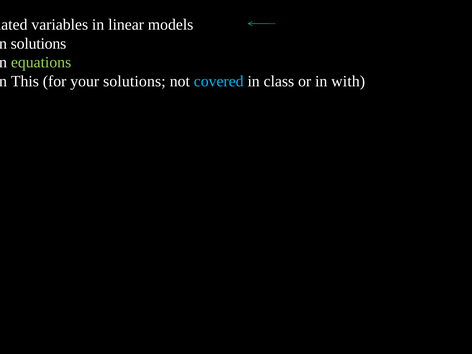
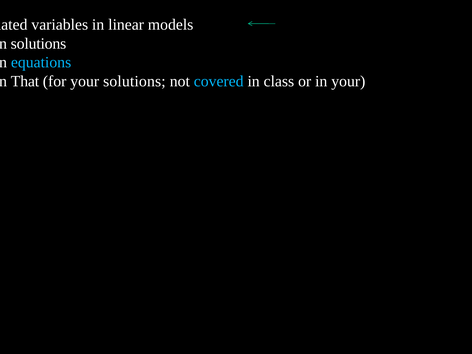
equations colour: light green -> light blue (41, 62)
This: This -> That (25, 81)
in with: with -> your (348, 81)
